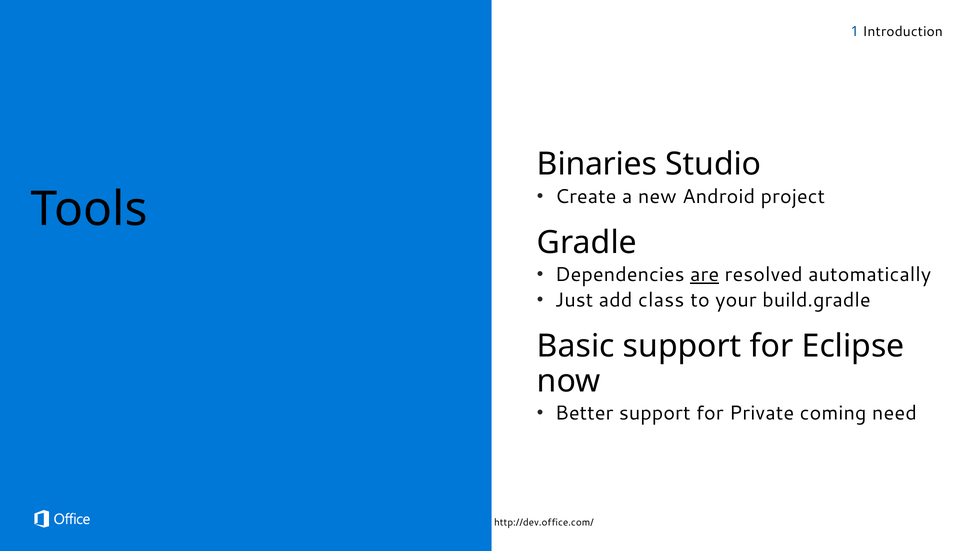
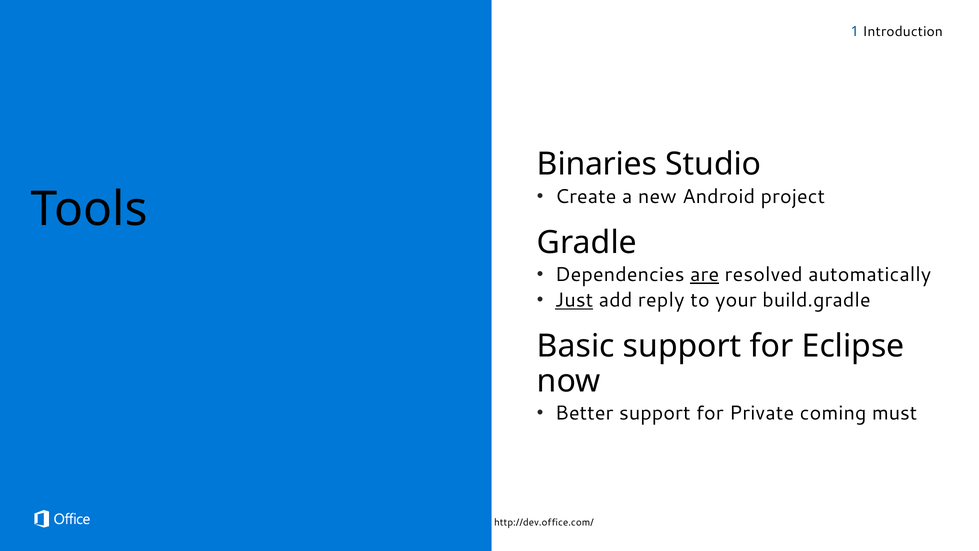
Just underline: none -> present (574, 300)
class: class -> reply (661, 300)
need: need -> must (895, 413)
